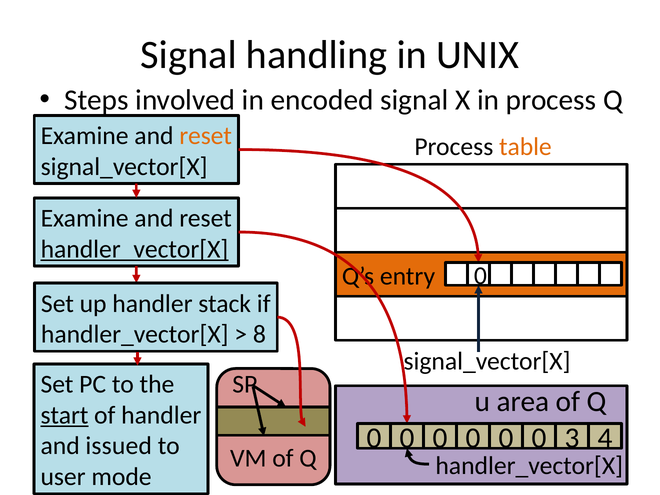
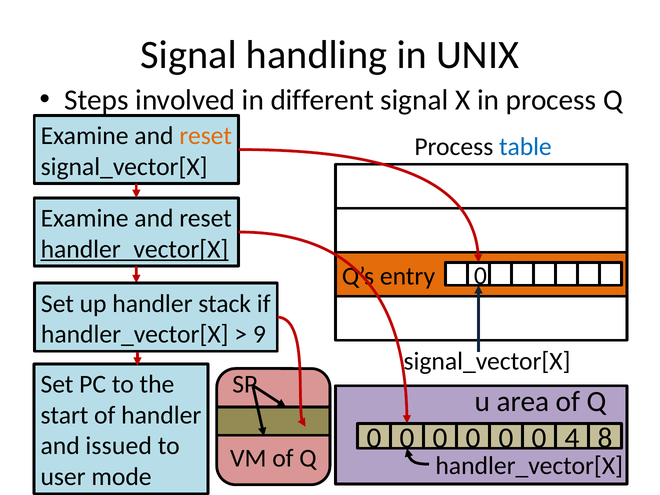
encoded: encoded -> different (322, 100)
table colour: orange -> blue (525, 147)
8: 8 -> 9 (259, 334)
start underline: present -> none (64, 415)
3: 3 -> 4 (572, 438)
4: 4 -> 8 (605, 438)
